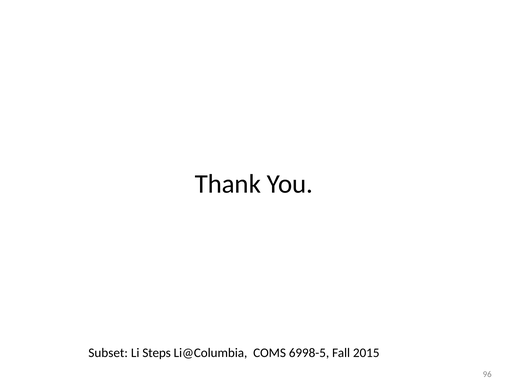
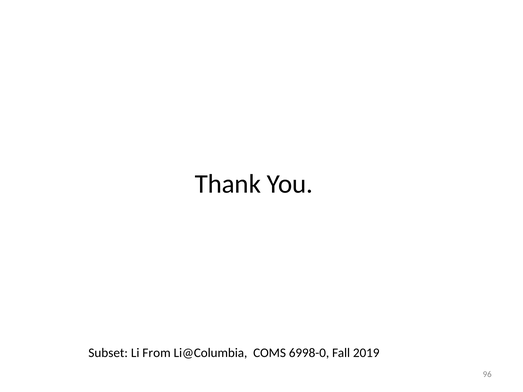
Steps: Steps -> From (156, 353)
6998-5: 6998-5 -> 6998-0 (309, 353)
2015: 2015 -> 2019 (366, 353)
